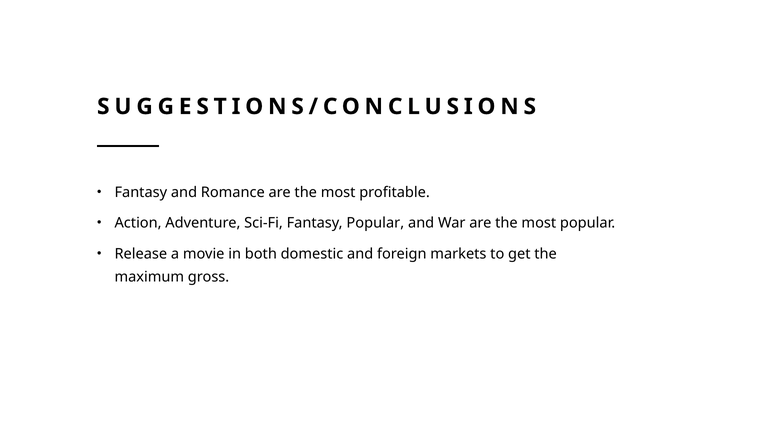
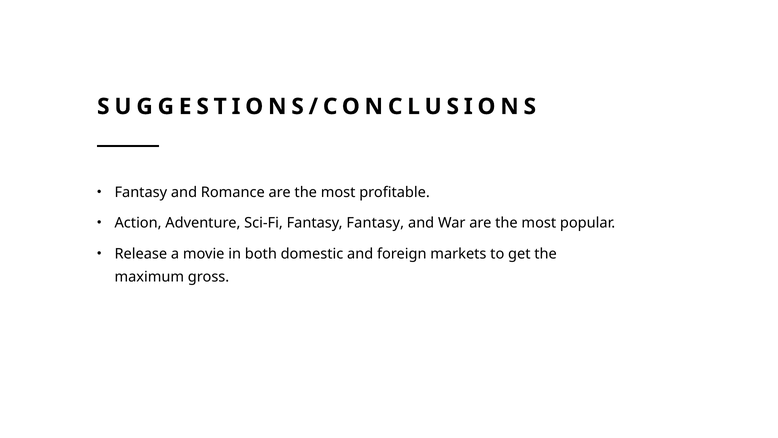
Fantasy Popular: Popular -> Fantasy (375, 223)
